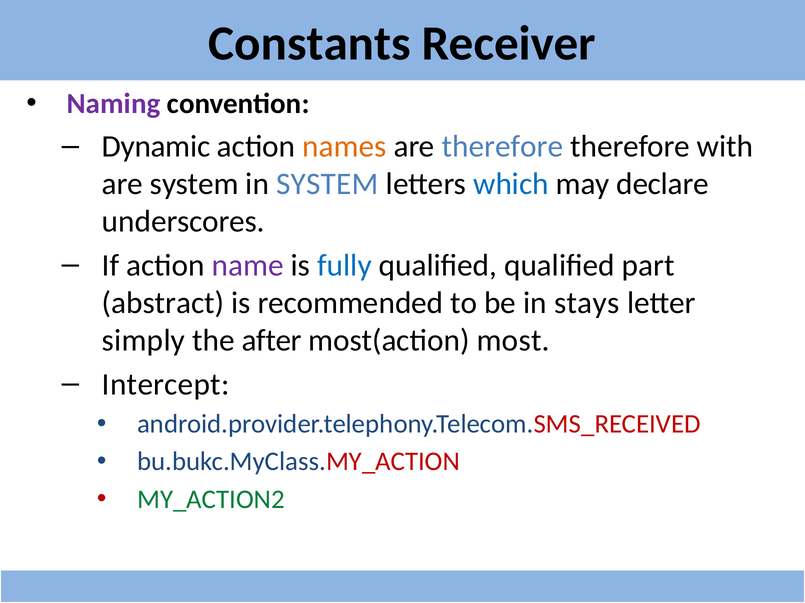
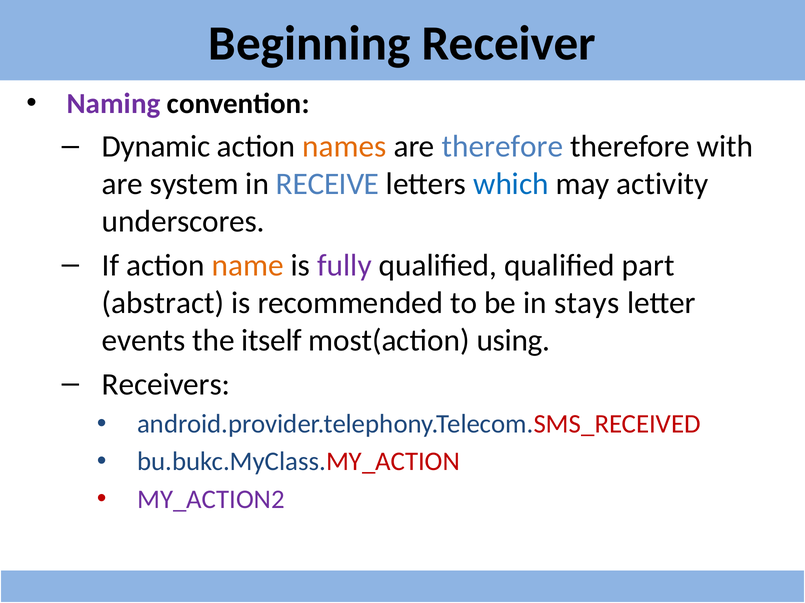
Constants: Constants -> Beginning (310, 44)
in SYSTEM: SYSTEM -> RECEIVE (328, 184)
declare: declare -> activity (662, 184)
name colour: purple -> orange (248, 266)
fully colour: blue -> purple (344, 266)
simply: simply -> events (144, 341)
after: after -> itself (272, 341)
most: most -> using (513, 341)
Intercept: Intercept -> Receivers (166, 385)
MY_ACTION2 colour: green -> purple (211, 500)
